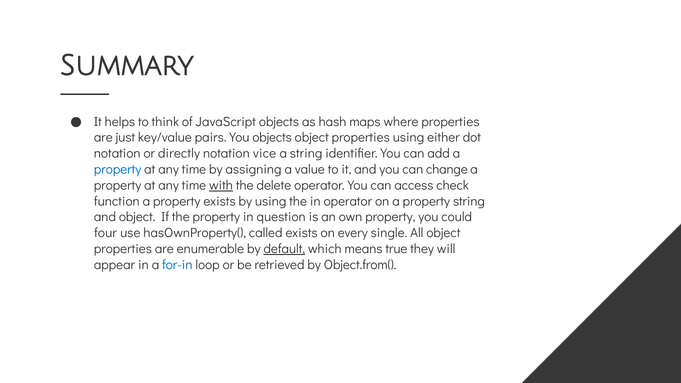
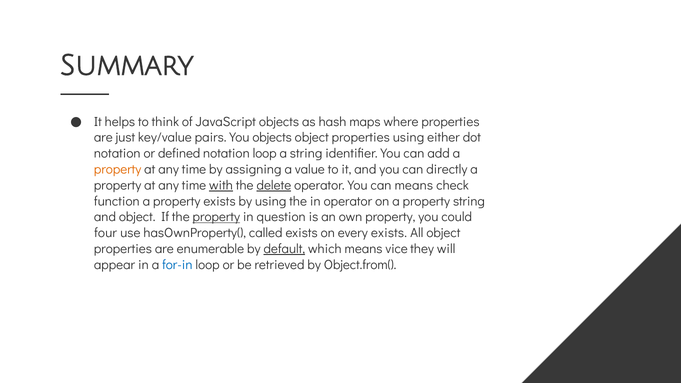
directly: directly -> defined (179, 154)
notation vice: vice -> loop (265, 154)
property colour: blue -> orange (118, 169)
change: change -> directly (447, 169)
delete underline: none -> present (274, 185)
can access: access -> means (414, 185)
property underline: none -> present (216, 217)
every single: single -> exists (389, 233)
true: true -> vice (397, 249)
